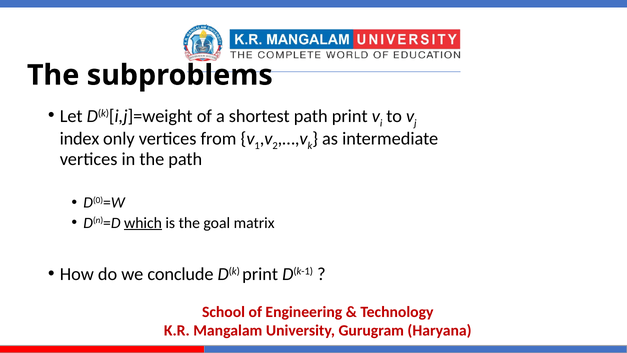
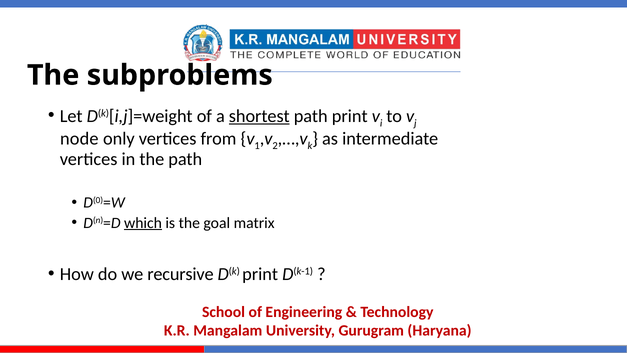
shortest underline: none -> present (259, 116)
index: index -> node (79, 139)
conclude: conclude -> recursive (180, 274)
